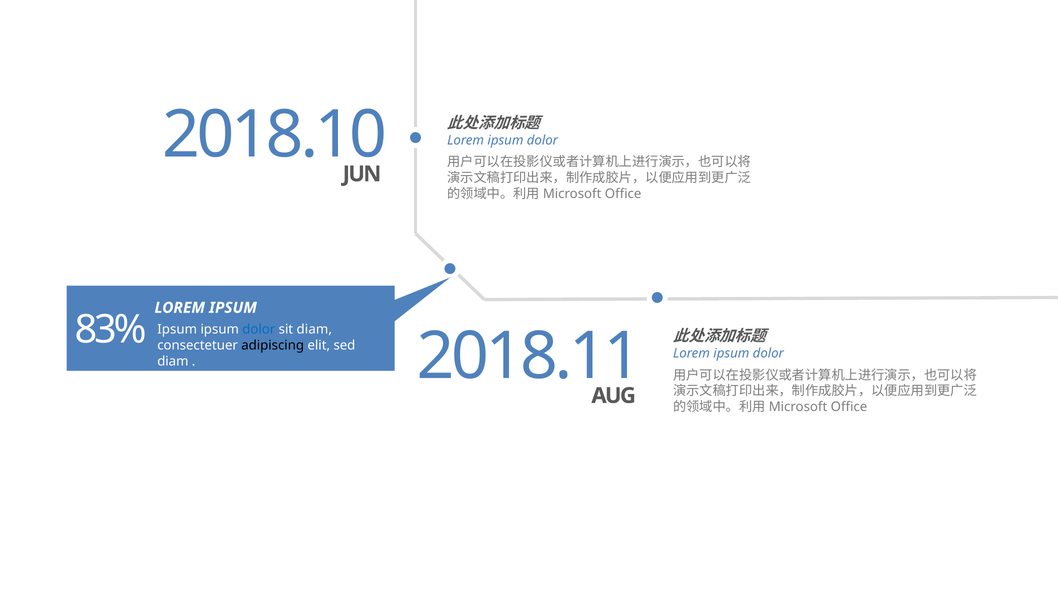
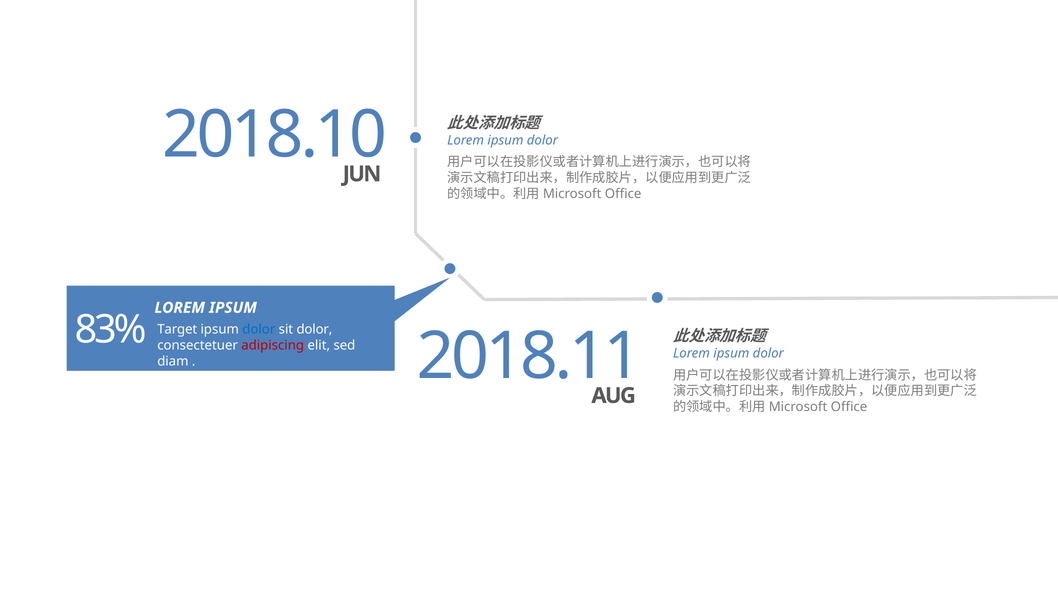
Ipsum: Ipsum -> Target (177, 330)
sit diam: diam -> dolor (314, 330)
adipiscing colour: black -> red (273, 345)
